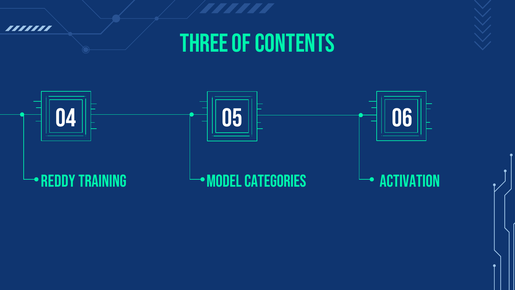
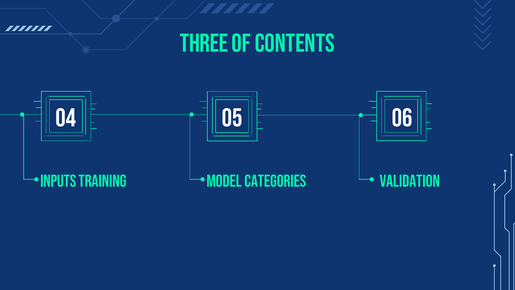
Reddy: Reddy -> Inputs (58, 181)
Activation: Activation -> Validation (410, 181)
